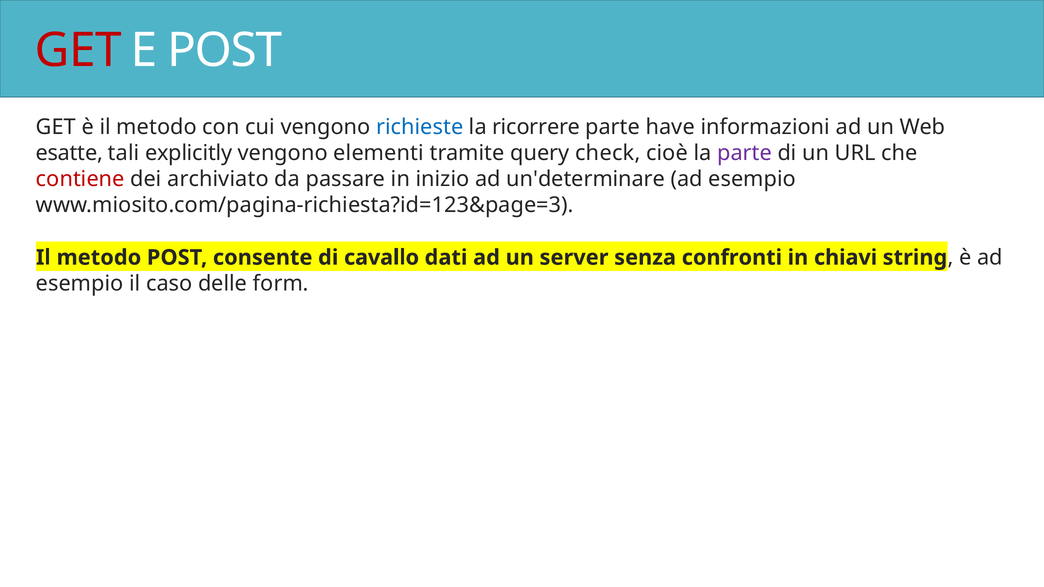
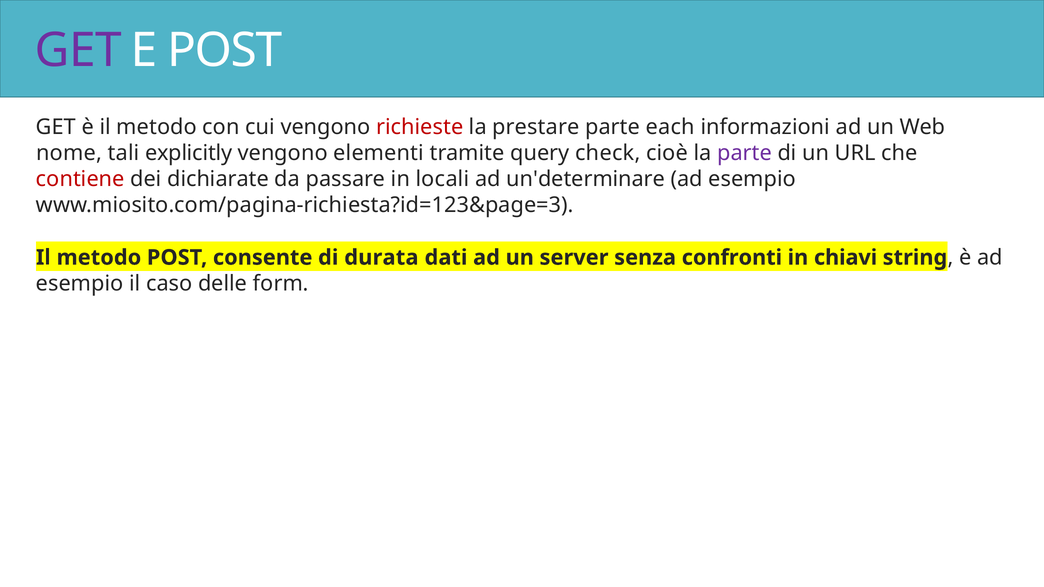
GET colour: red -> purple (78, 50)
richieste colour: blue -> red (420, 127)
ricorrere: ricorrere -> prestare (536, 127)
have: have -> each (670, 127)
esatte: esatte -> nome (69, 153)
archiviato: archiviato -> dichiarate (218, 179)
inizio: inizio -> locali (443, 179)
cavallo: cavallo -> durata (381, 258)
